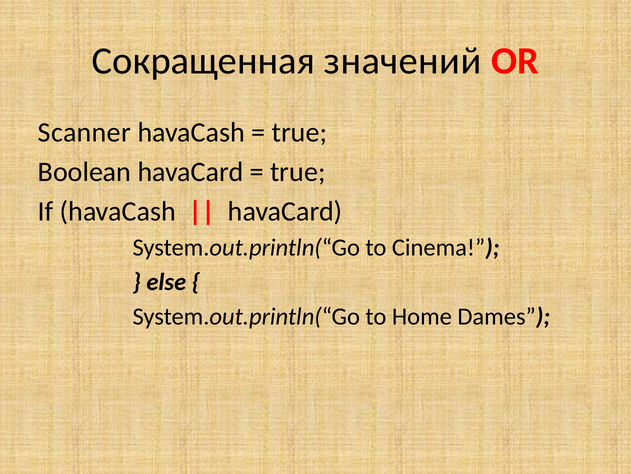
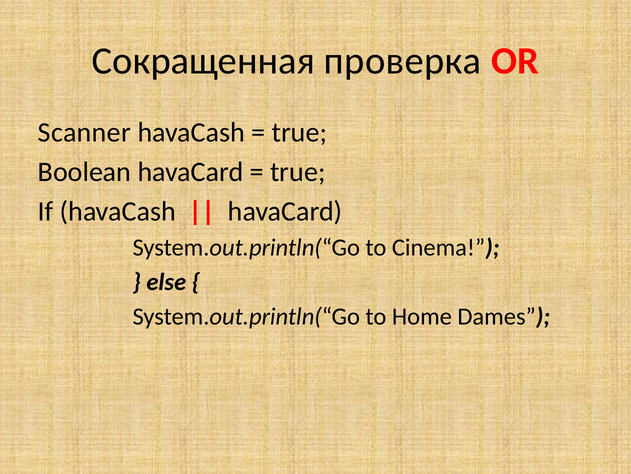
значений: значений -> проверка (403, 61)
